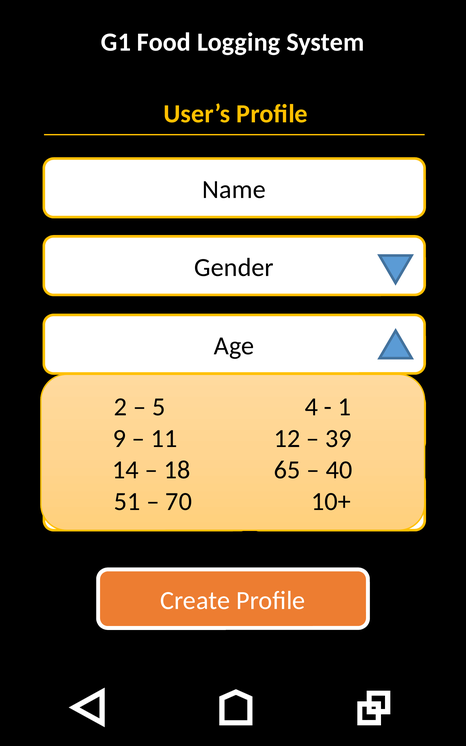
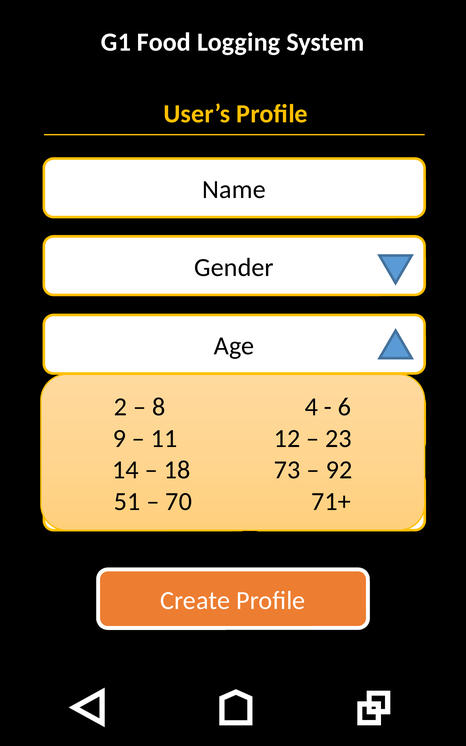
5: 5 -> 8 (159, 407)
1: 1 -> 6 (344, 407)
39: 39 -> 23 (339, 438)
65: 65 -> 73 (287, 470)
40: 40 -> 92 (339, 470)
10+: 10+ -> 71+ (331, 501)
